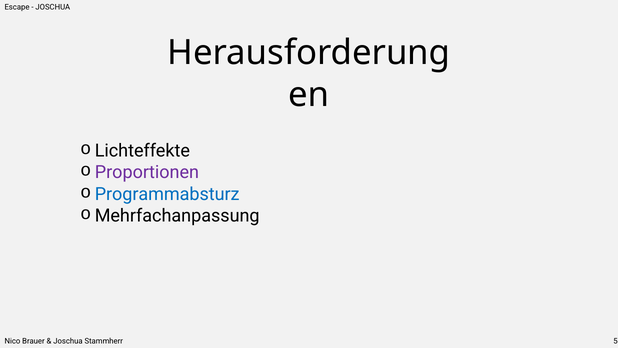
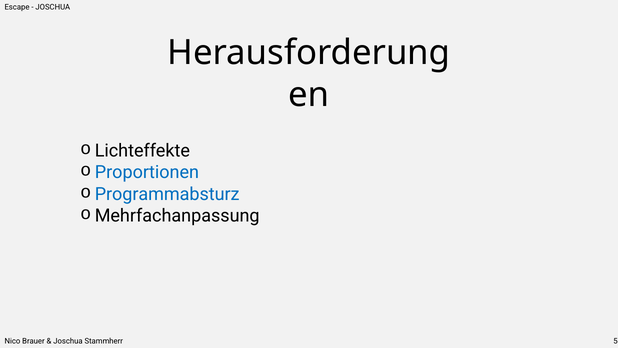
Proportionen colour: purple -> blue (147, 172)
